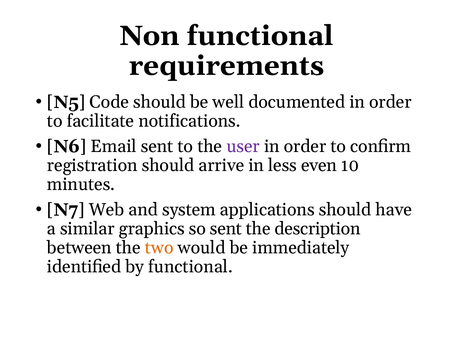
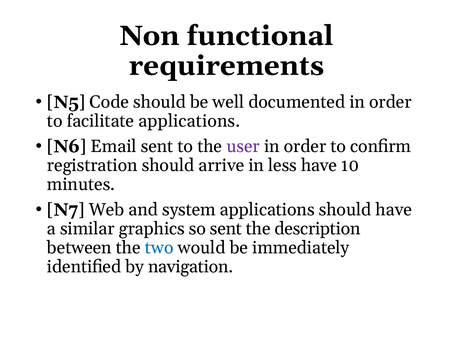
facilitate notifications: notifications -> applications (189, 121)
less even: even -> have (319, 165)
two colour: orange -> blue (159, 248)
by functional: functional -> navigation (191, 267)
